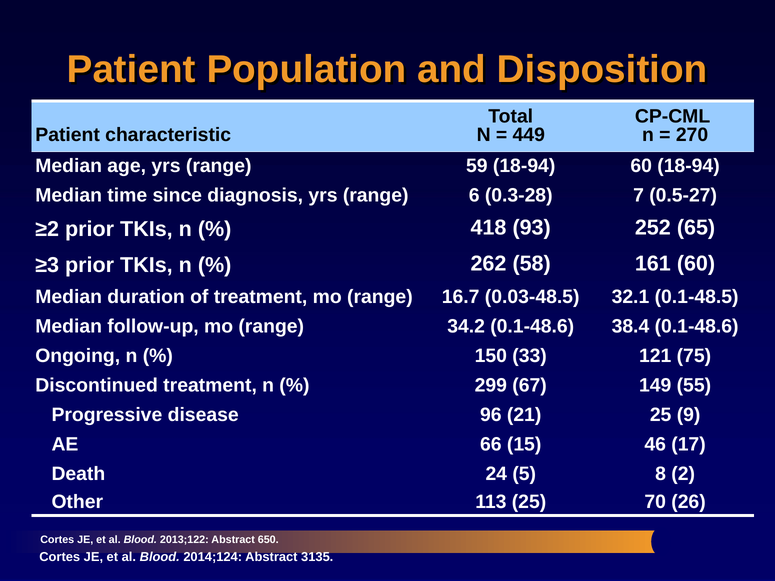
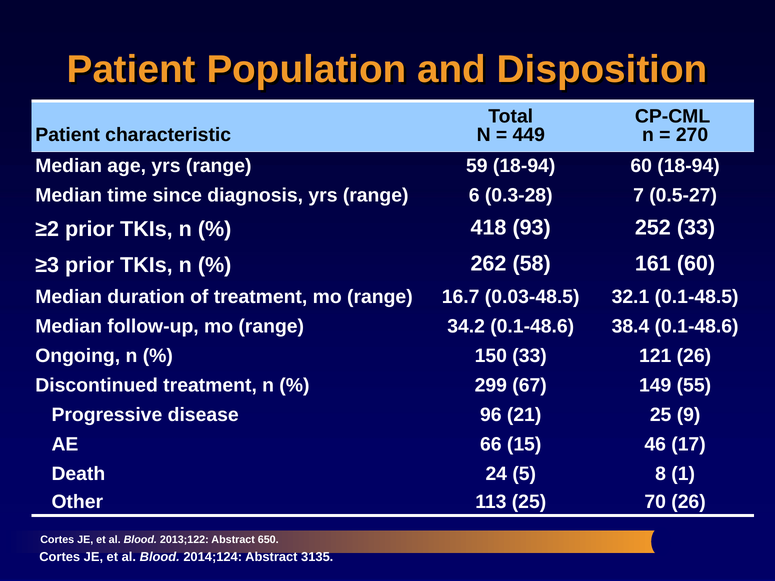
252 65: 65 -> 33 (696, 228)
121 75: 75 -> 26 (694, 356)
2: 2 -> 1 (683, 474)
